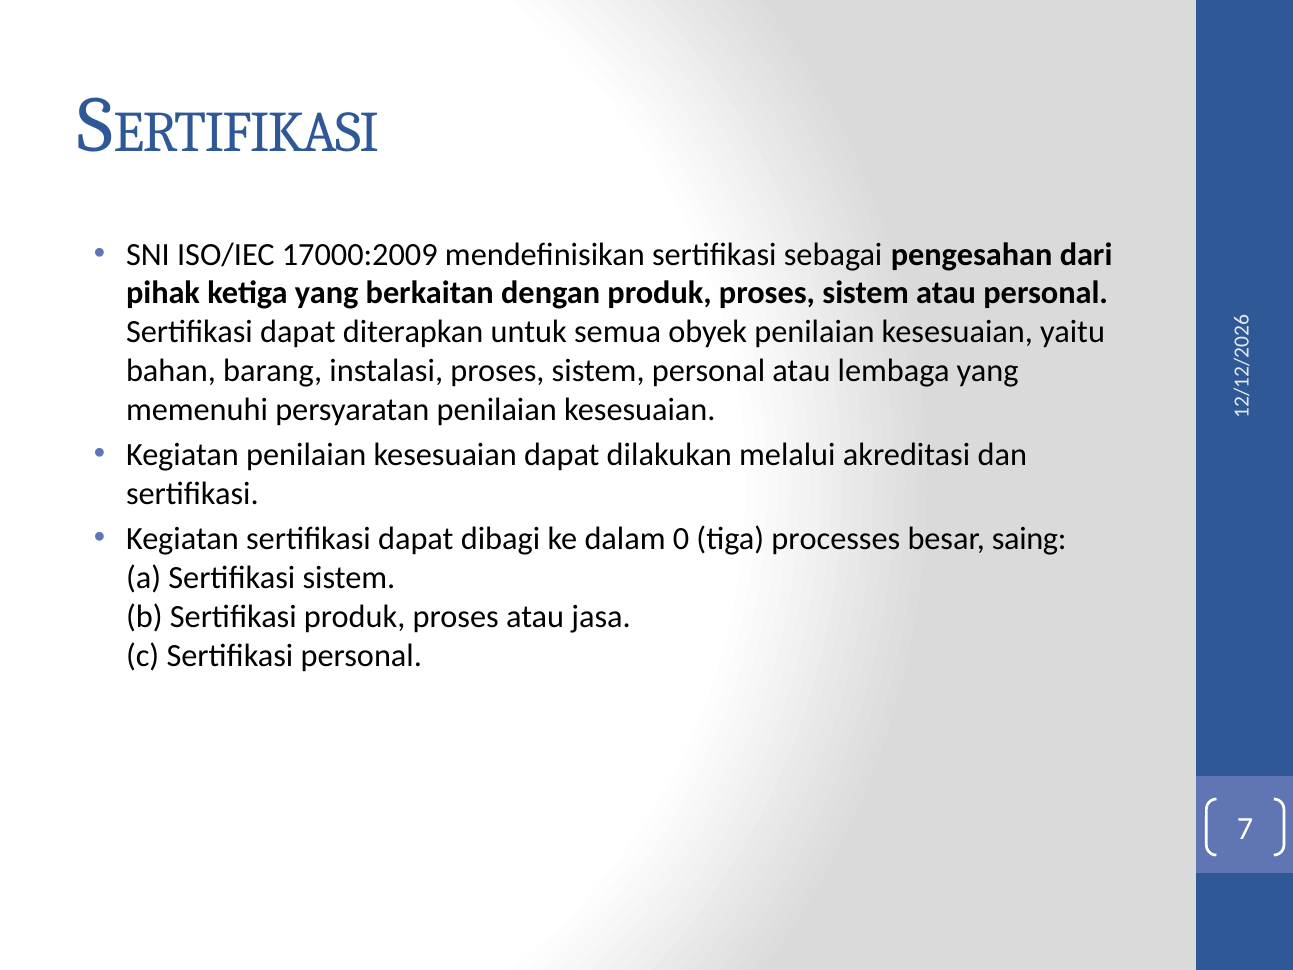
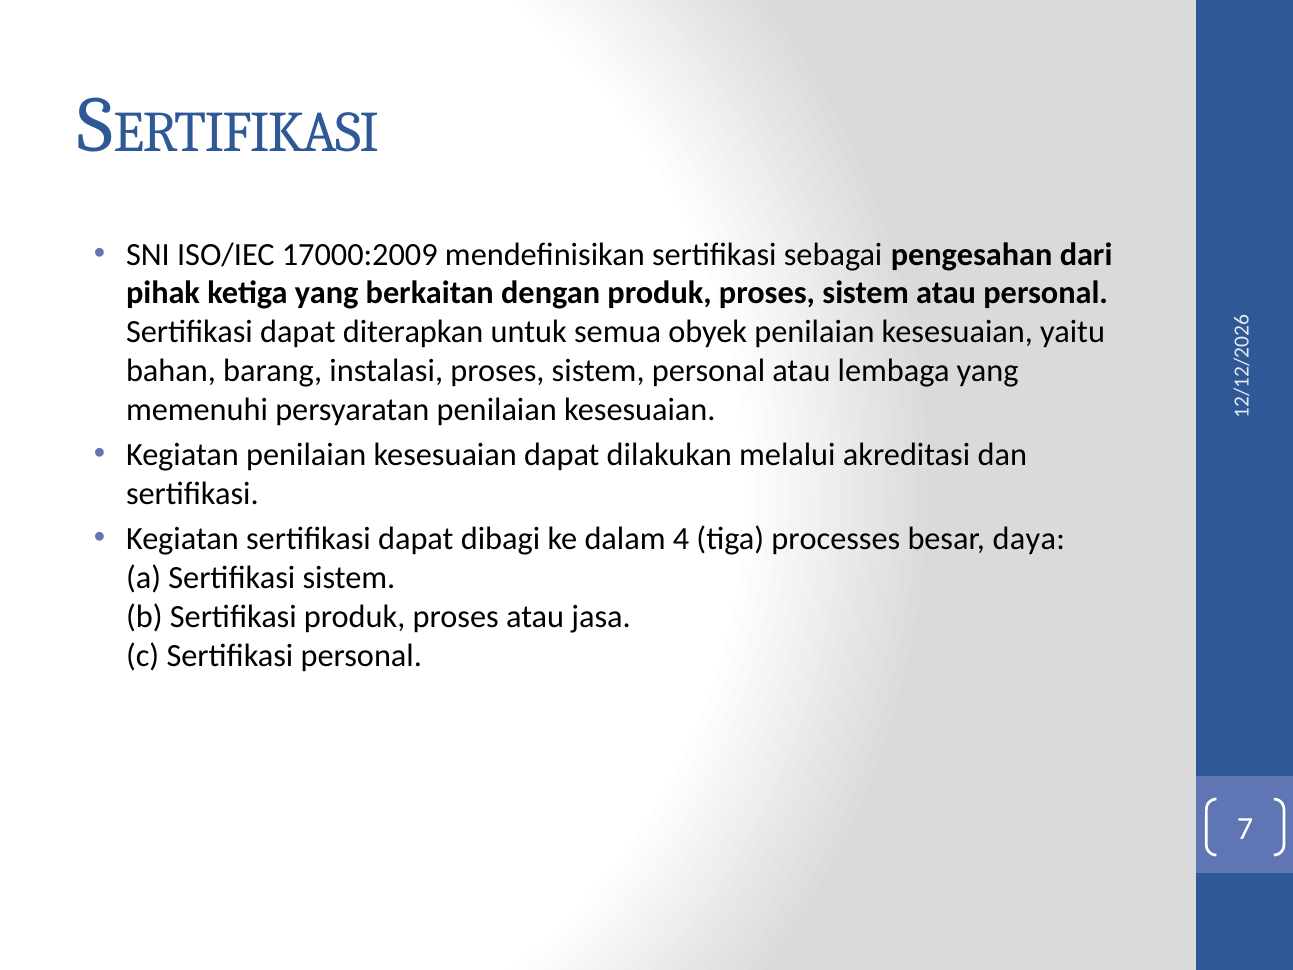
dalam 0: 0 -> 4 (681, 539)
saing: saing -> daya (1029, 539)
